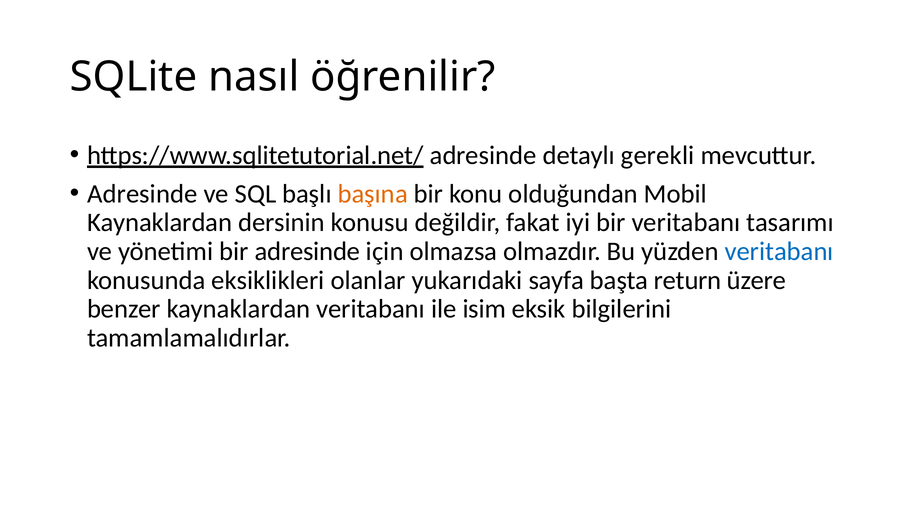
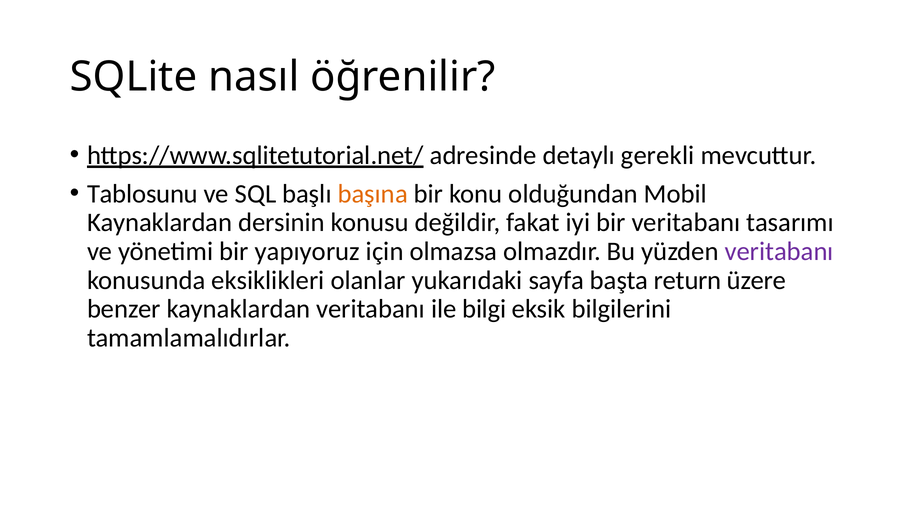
Adresinde: Adresinde -> Tablosunu (142, 194)
bir adresinde: adresinde -> yapıyoruz (307, 252)
veritabanı colour: blue -> purple (779, 252)
isim: isim -> bilgi (484, 309)
